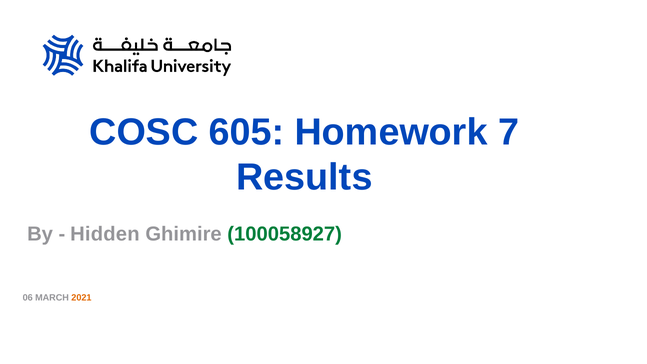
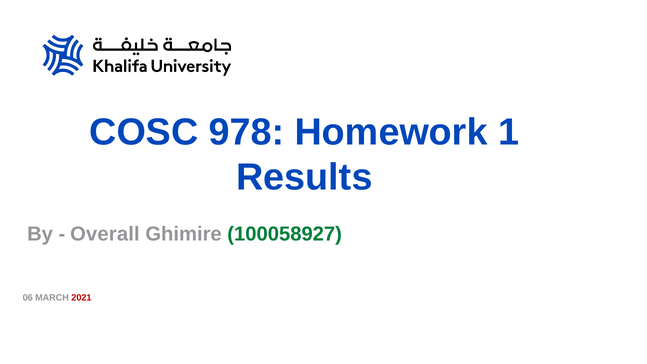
605: 605 -> 978 (246, 132)
7: 7 -> 1 (509, 132)
Hidden: Hidden -> Overall (105, 234)
2021 colour: orange -> red (81, 297)
